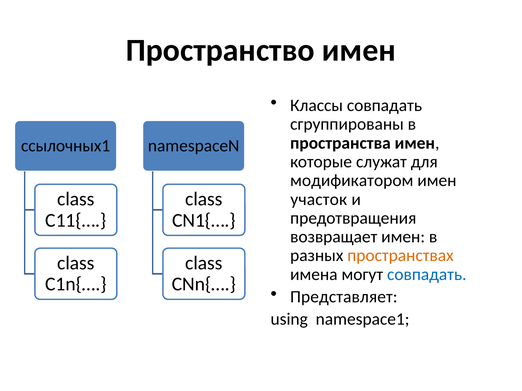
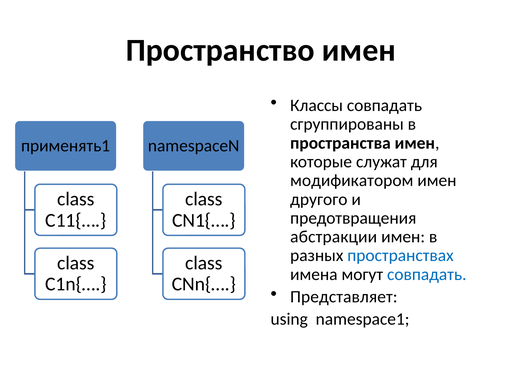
ссылочных1: ссылочных1 -> применять1 (66, 146)
участок: участок -> другого (319, 200)
возвращает: возвращает -> абстракции (334, 237)
пространствах colour: orange -> blue (400, 256)
